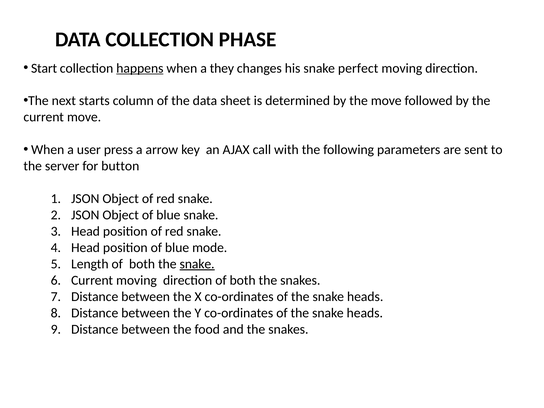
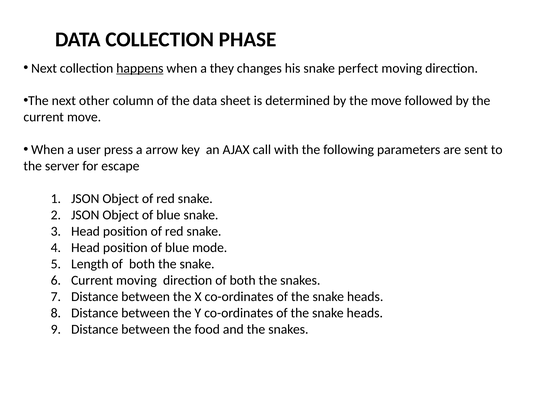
Start: Start -> Next (44, 68)
starts: starts -> other (94, 101)
button: button -> escape (120, 166)
snake underline: present -> none (197, 264)
